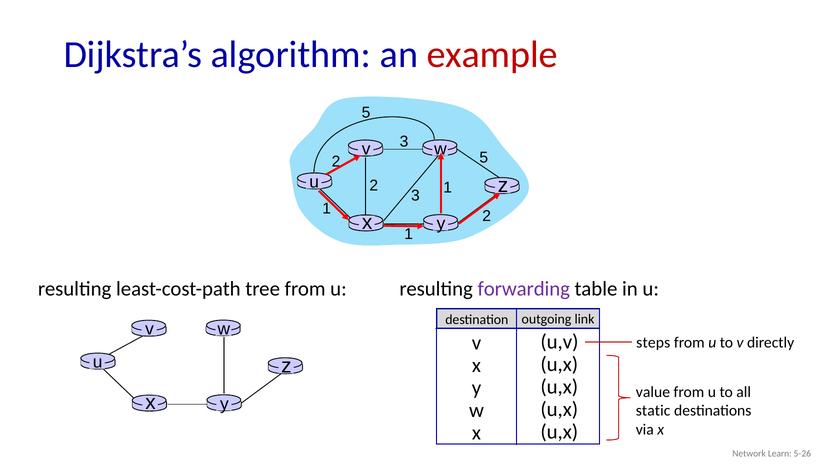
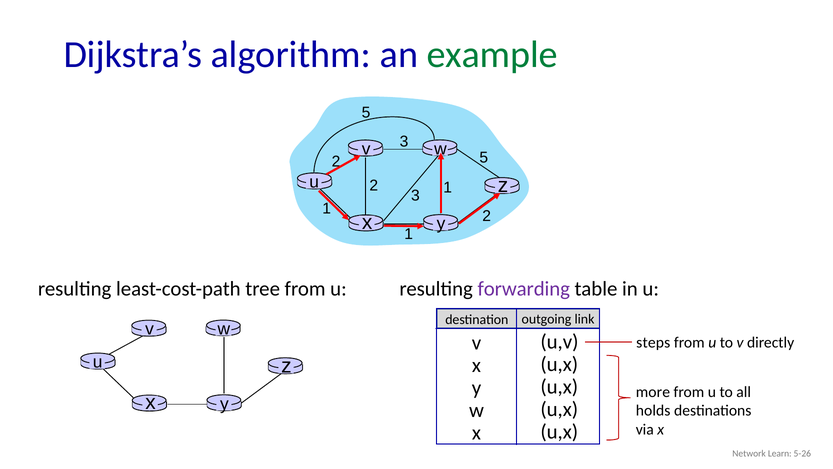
example colour: red -> green (492, 55)
value: value -> more (653, 392)
static: static -> holds (653, 410)
